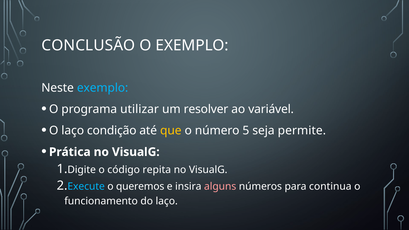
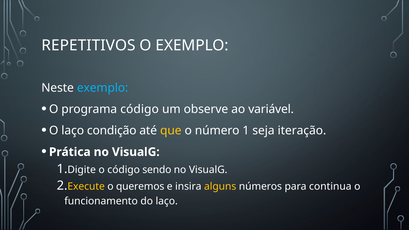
CONCLUSÃO: CONCLUSÃO -> REPETITIVOS (88, 45)
programa utilizar: utilizar -> código (140, 109)
resolver: resolver -> observe (206, 109)
número 5: 5 -> 1 (246, 131)
permite: permite -> iteração (302, 131)
repita: repita -> sendo (157, 170)
Execute colour: light blue -> yellow (86, 187)
alguns colour: pink -> yellow (220, 187)
